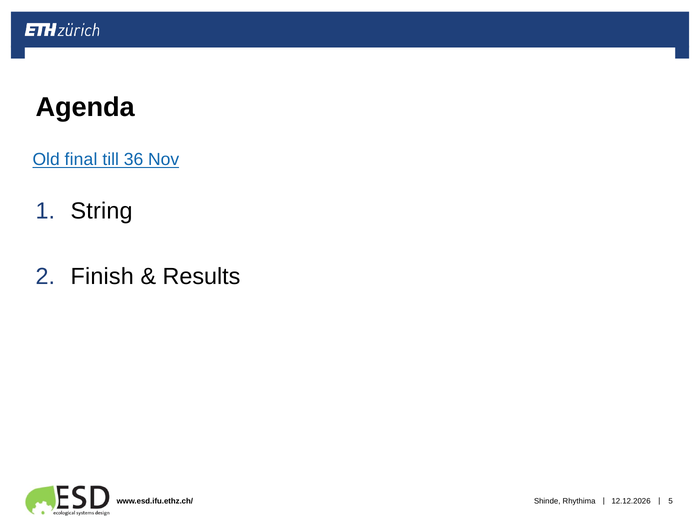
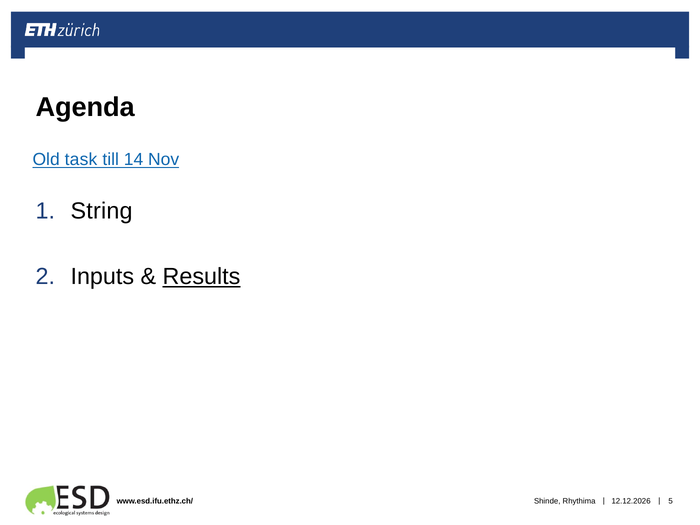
final: final -> task (81, 160)
36: 36 -> 14 (134, 160)
Finish: Finish -> Inputs (102, 277)
Results underline: none -> present (201, 277)
